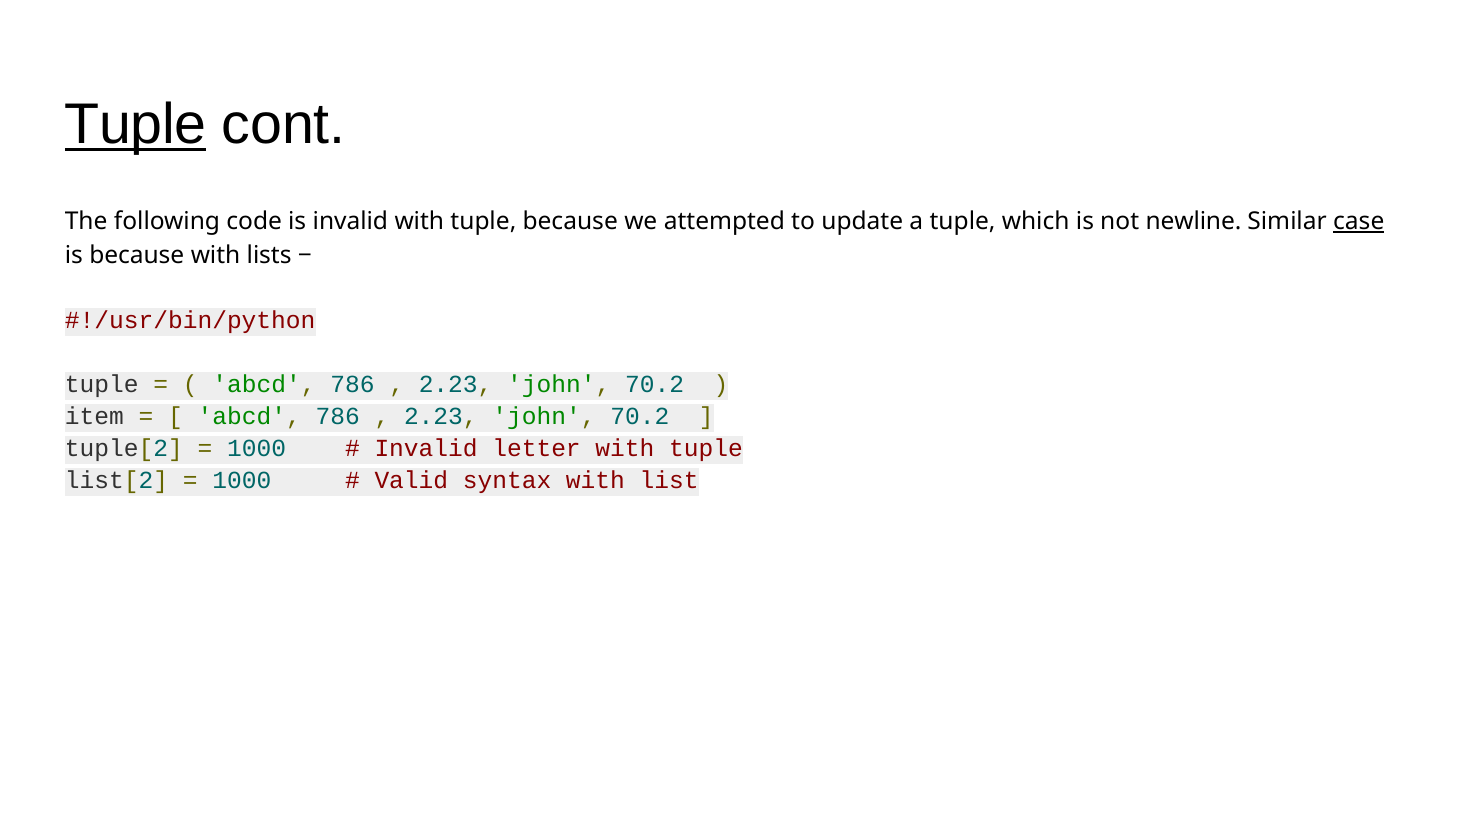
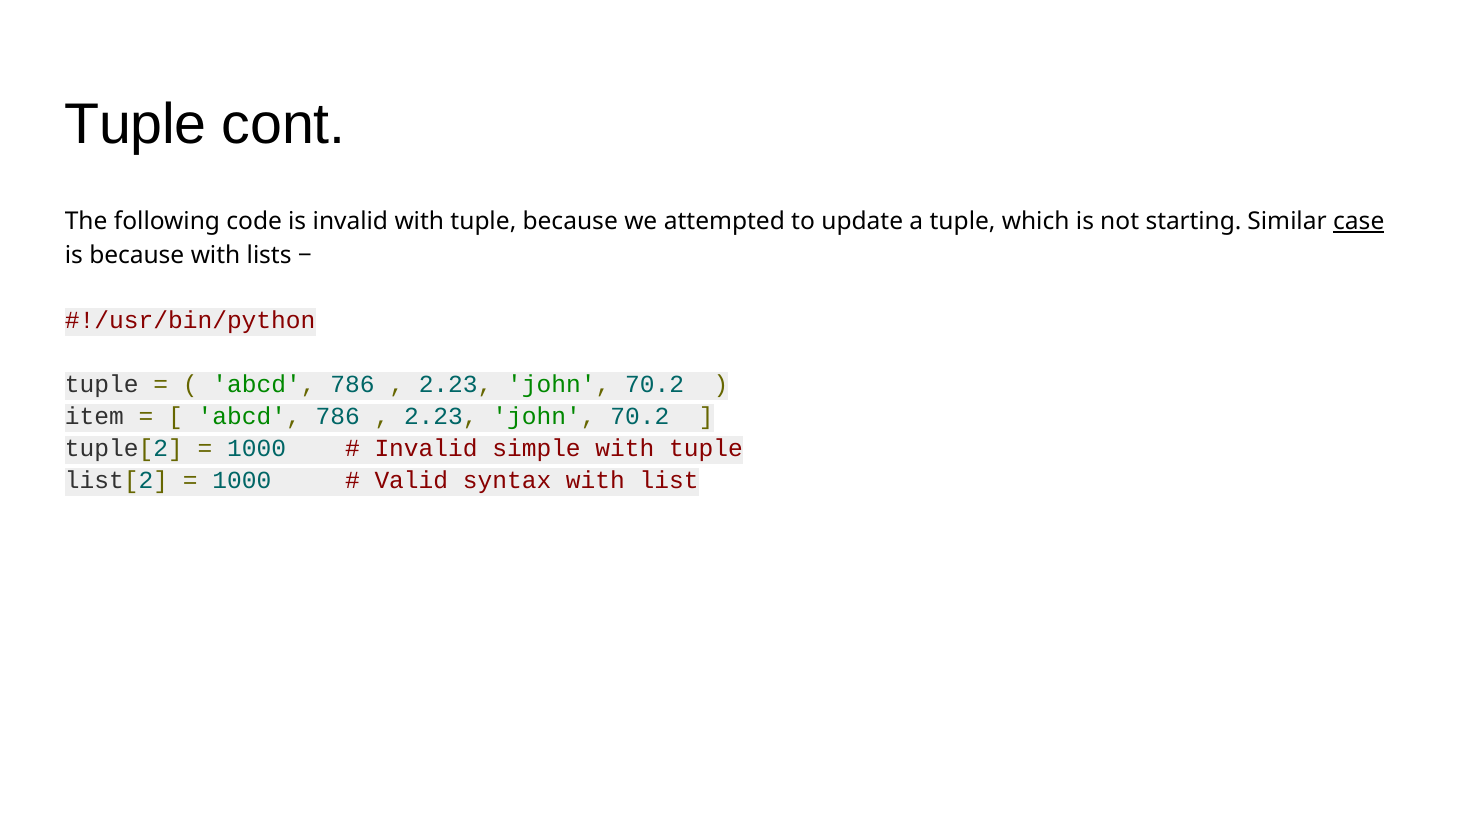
Tuple underline: present -> none (136, 125)
newline: newline -> starting (1193, 221)
letter: letter -> simple (537, 448)
